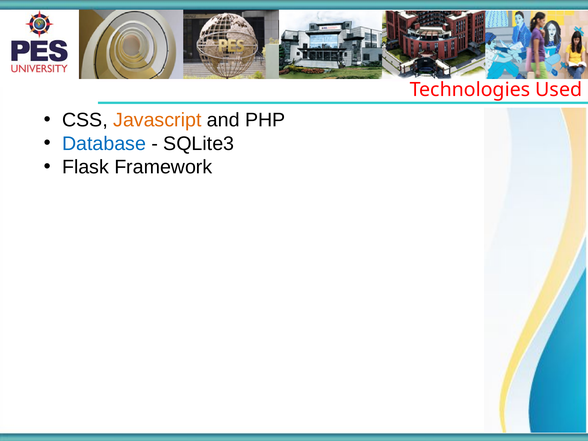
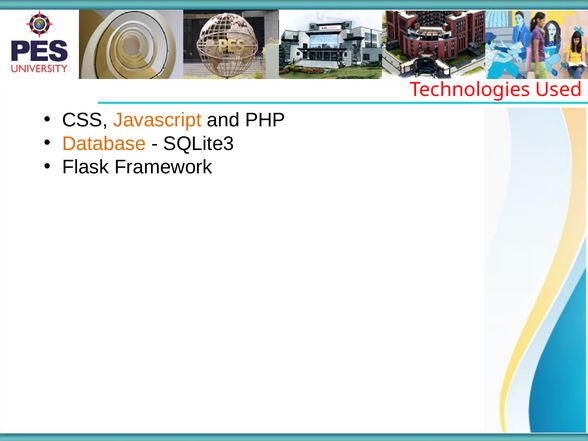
Database colour: blue -> orange (104, 144)
